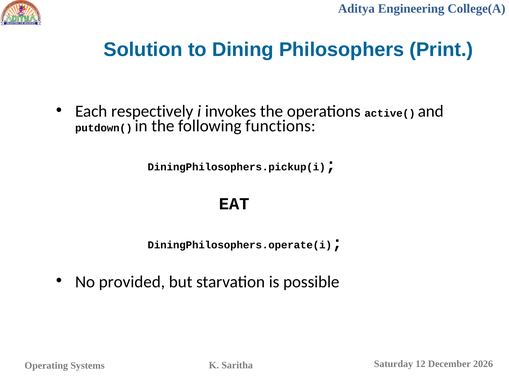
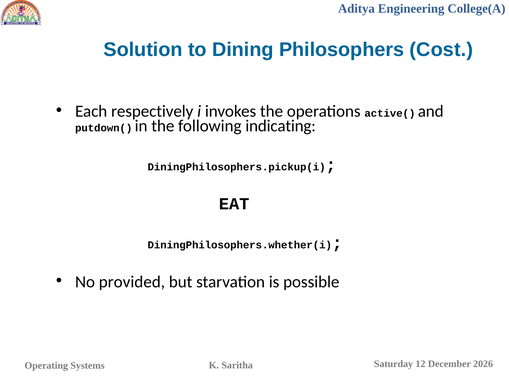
Print: Print -> Cost (441, 50)
functions: functions -> indicating (281, 126)
DiningPhilosophers.operate(i: DiningPhilosophers.operate(i -> DiningPhilosophers.whether(i (240, 245)
